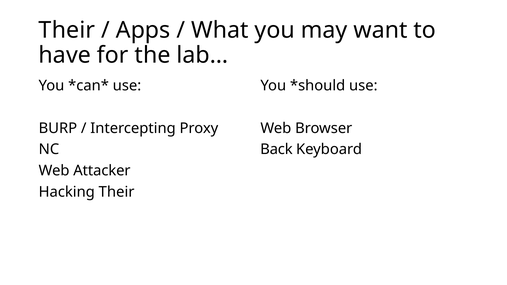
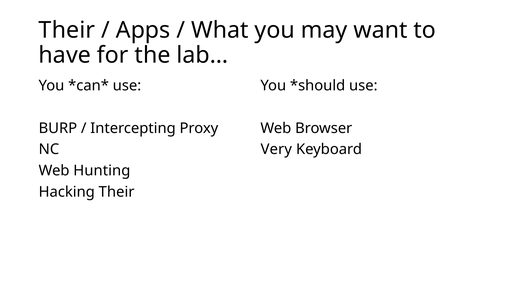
Back: Back -> Very (276, 149)
Attacker: Attacker -> Hunting (102, 171)
